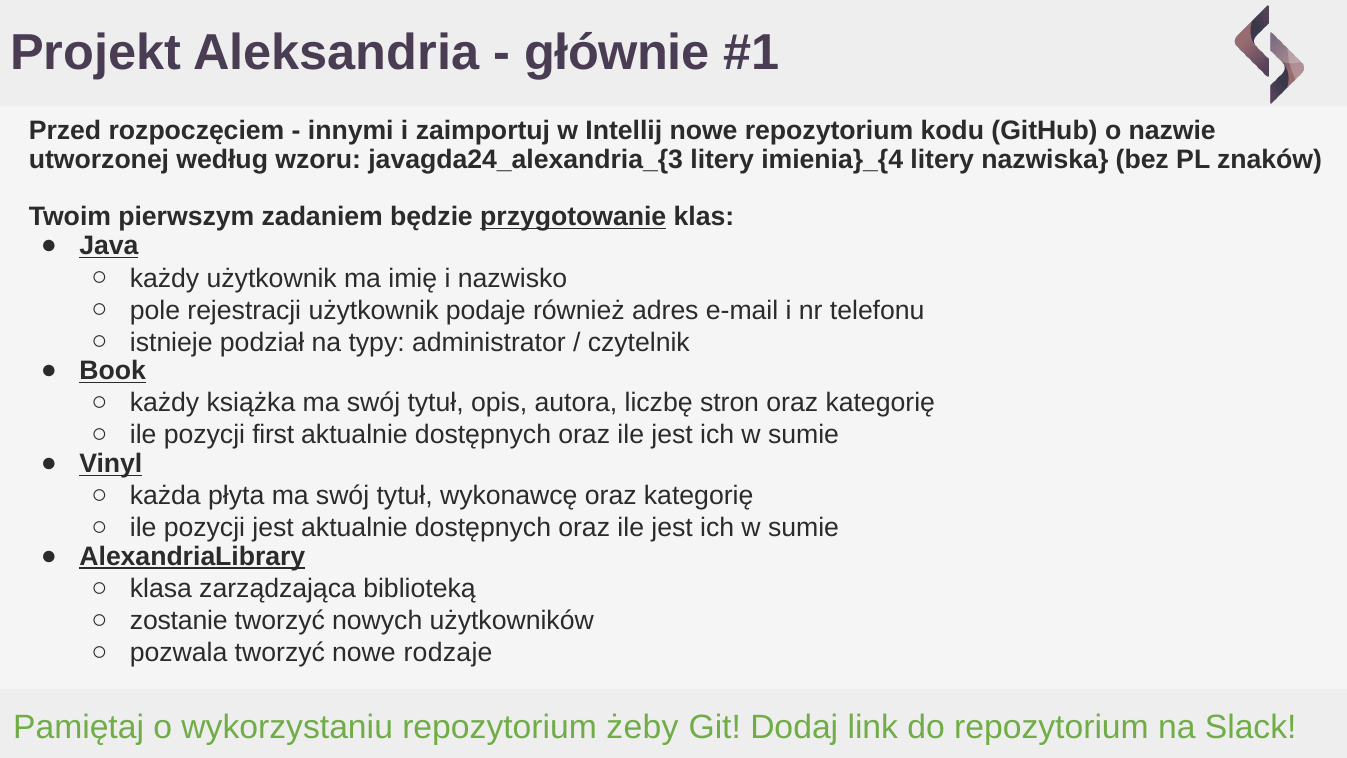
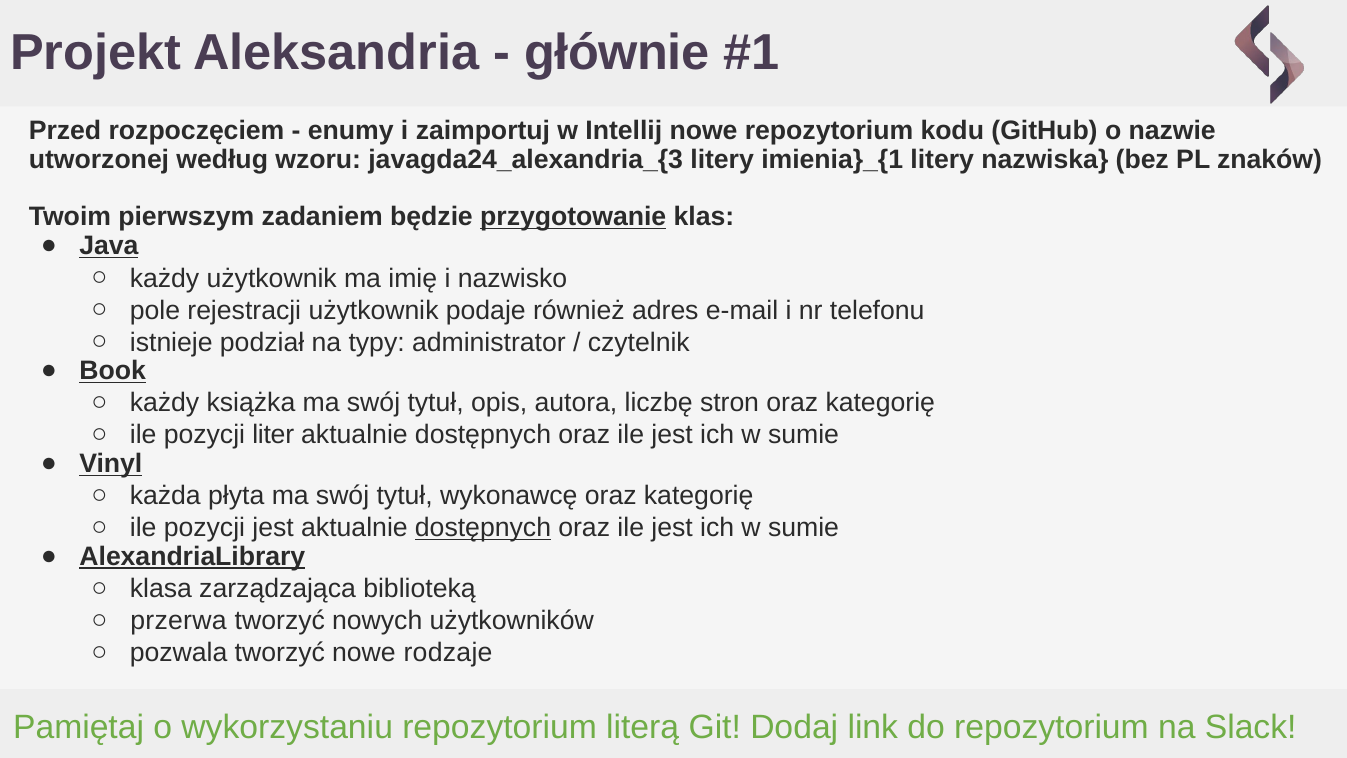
innymi: innymi -> enumy (351, 131)
imienia}_{4: imienia}_{4 -> imienia}_{1 (832, 160)
first: first -> liter (273, 435)
dostępnych underline: none -> present (483, 528)
zostanie: zostanie -> przerwa (179, 620)
żeby: żeby -> literą (643, 727)
